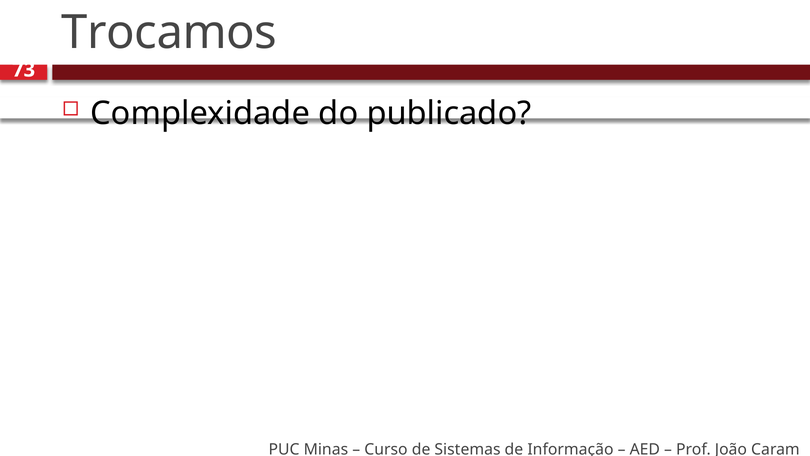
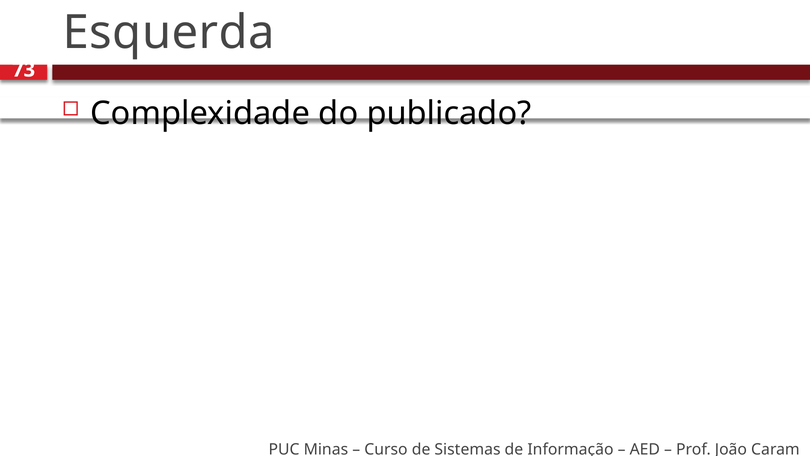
Trocamos: Trocamos -> Esquerda (169, 33)
